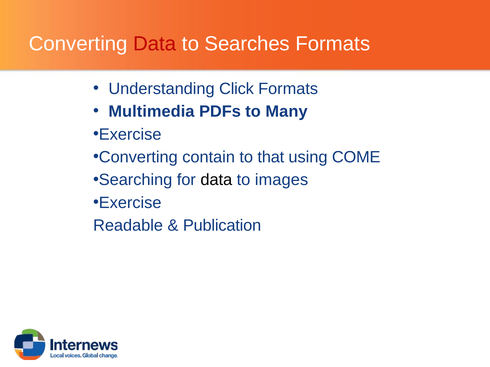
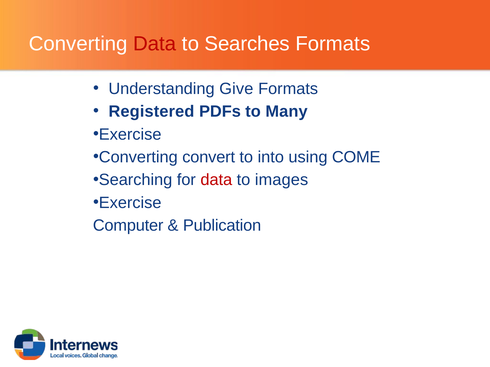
Click: Click -> Give (236, 89)
Multimedia: Multimedia -> Registered (151, 112)
contain: contain -> convert (209, 157)
that: that -> into (271, 157)
data colour: black -> red (216, 180)
Readable: Readable -> Computer (128, 226)
